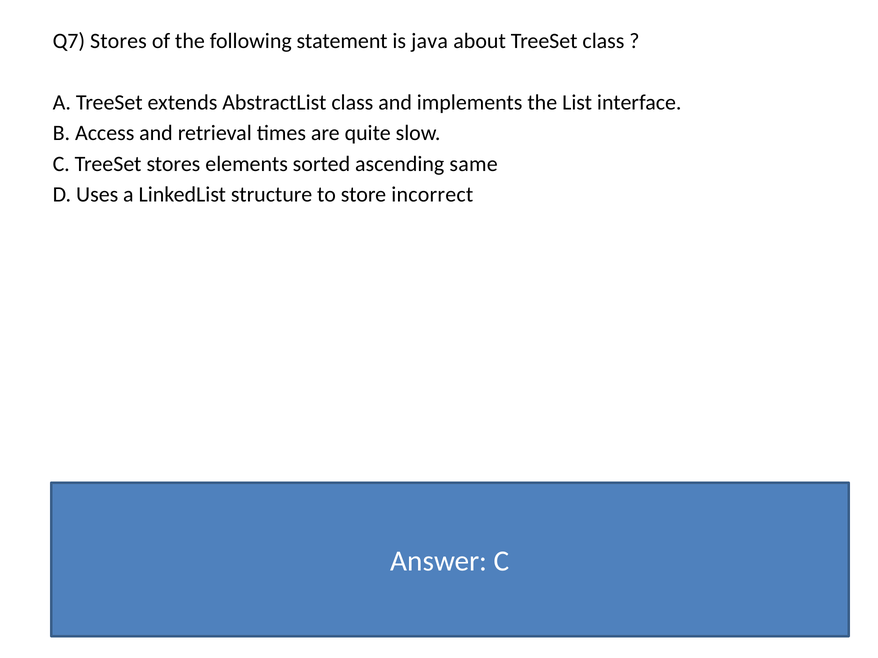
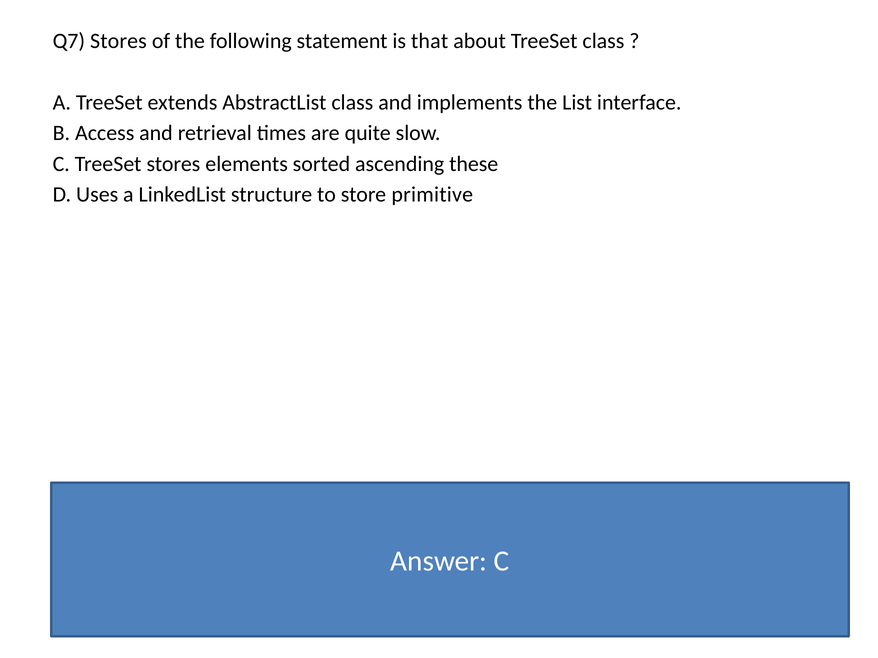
java: java -> that (430, 41)
same: same -> these (474, 164)
incorrect: incorrect -> primitive (432, 195)
